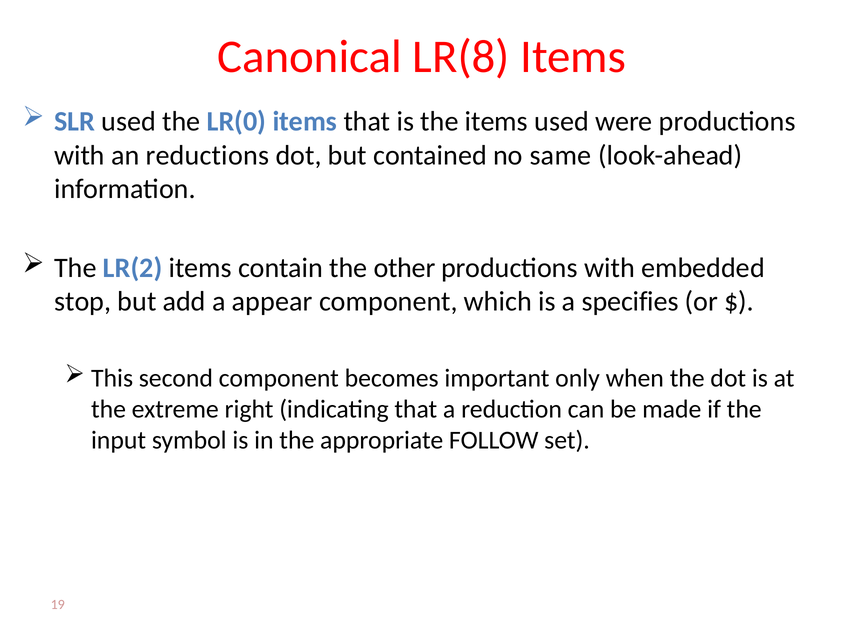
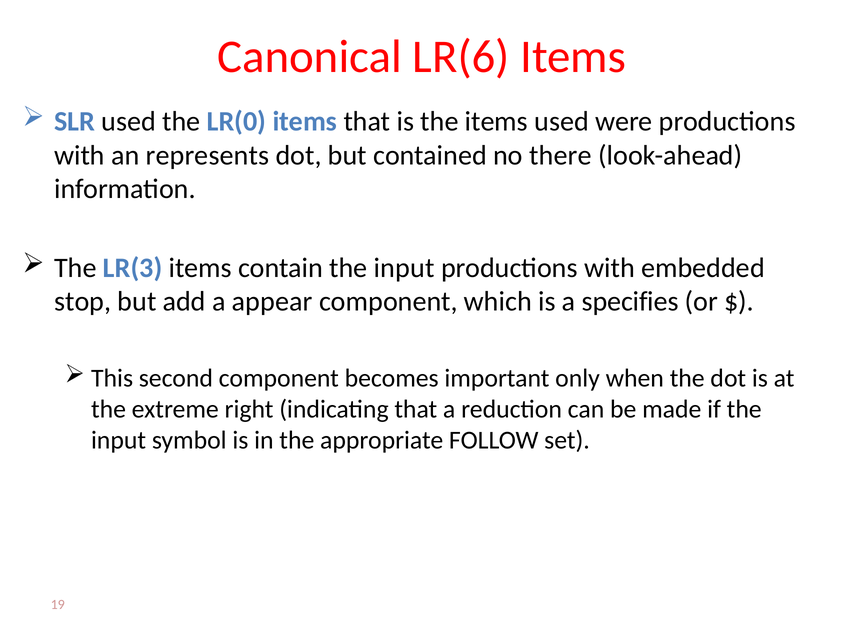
LR(8: LR(8 -> LR(6 (461, 57)
reductions: reductions -> represents (207, 155)
same: same -> there (560, 155)
LR(2: LR(2 -> LR(3 (133, 268)
contain the other: other -> input (404, 268)
